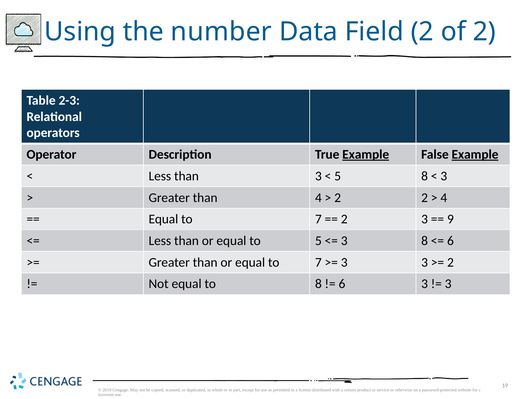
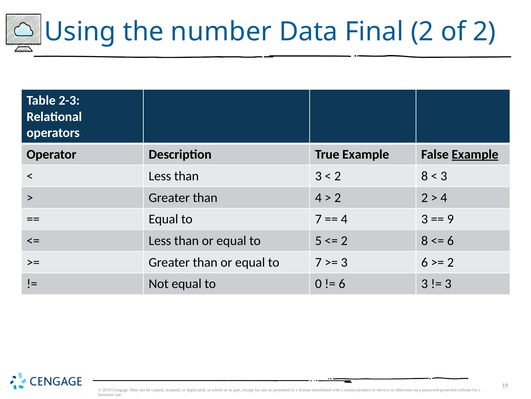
Field: Field -> Final (374, 32)
Example underline: present -> none (366, 154)
5: 5 -> 2 (338, 176)
2: 2 -> 4 (344, 219)
3: 3 -> 2 (344, 240)
3 3: 3 -> 6 (425, 262)
to 8: 8 -> 0 (318, 283)
